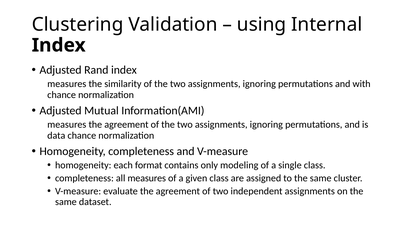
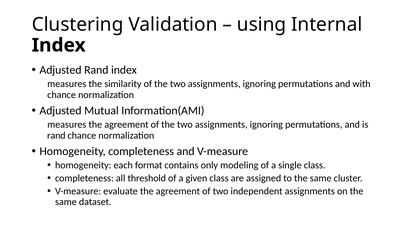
data: data -> rand (56, 135)
all measures: measures -> threshold (147, 178)
